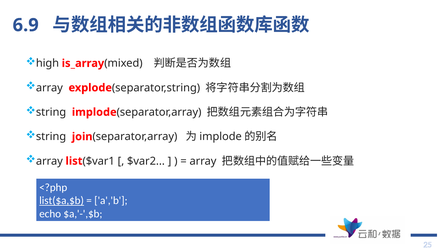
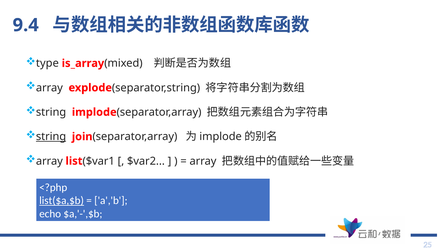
6.9: 6.9 -> 9.4 (26, 25)
high: high -> type (47, 63)
string underline: none -> present (51, 137)
